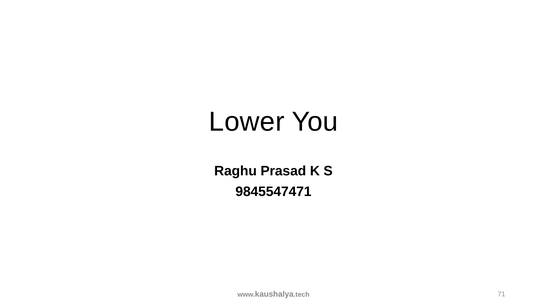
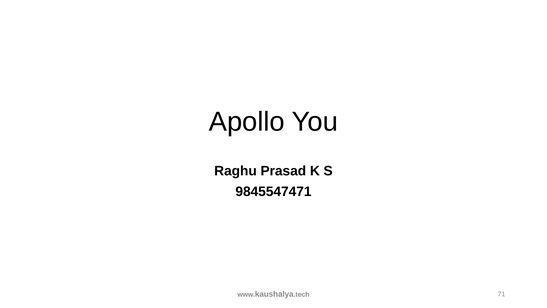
Lower: Lower -> Apollo (247, 122)
